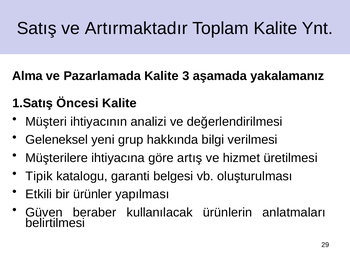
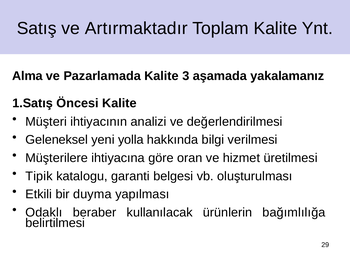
grup: grup -> yolla (131, 140)
artış: artış -> oran (190, 158)
ürünler: ürünler -> duyma (92, 195)
Güven: Güven -> Odaklı (44, 213)
anlatmaları: anlatmaları -> bağımlılığa (294, 213)
